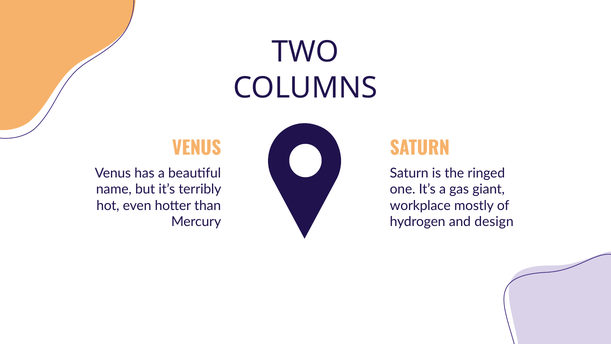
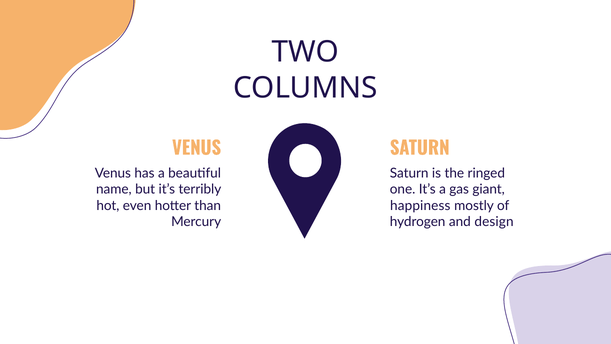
workplace: workplace -> happiness (420, 206)
